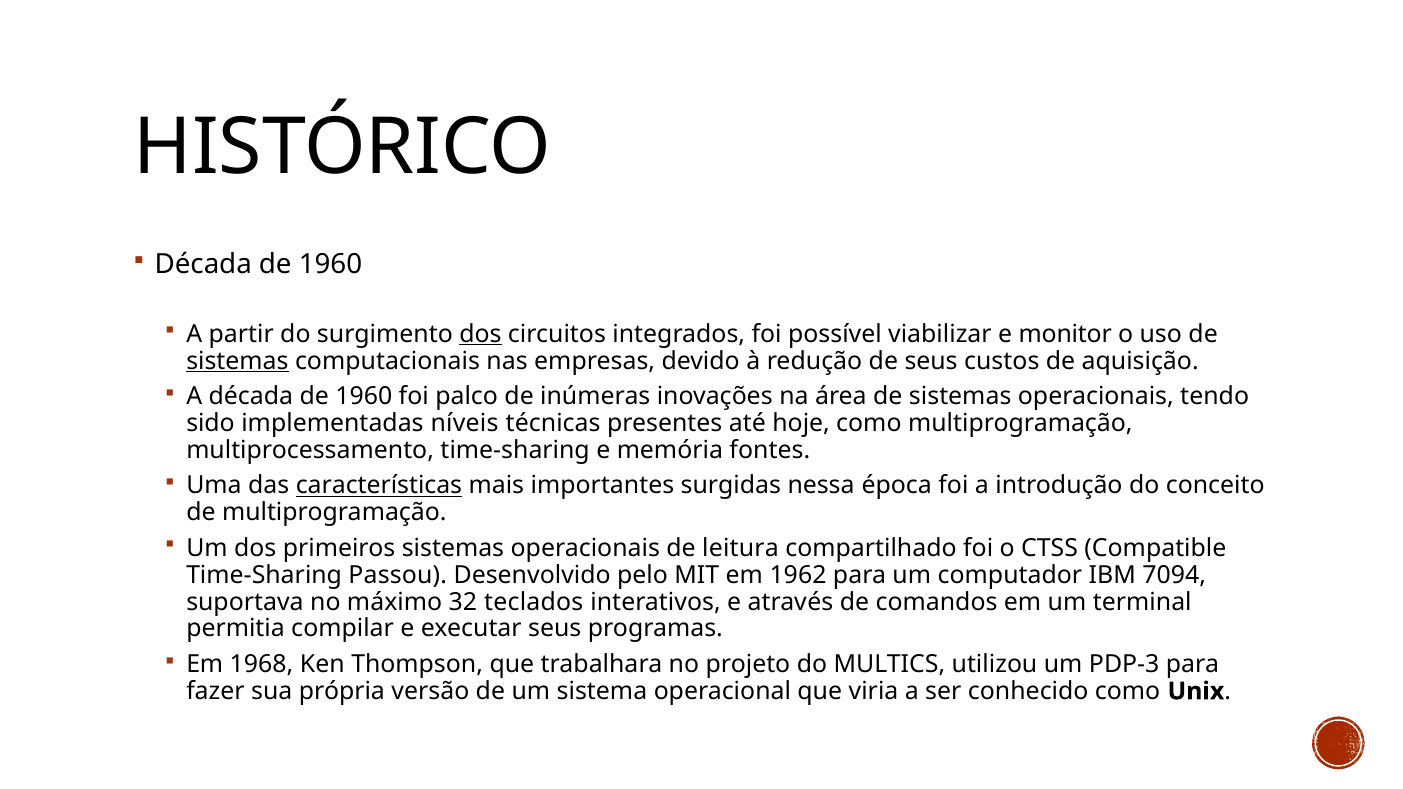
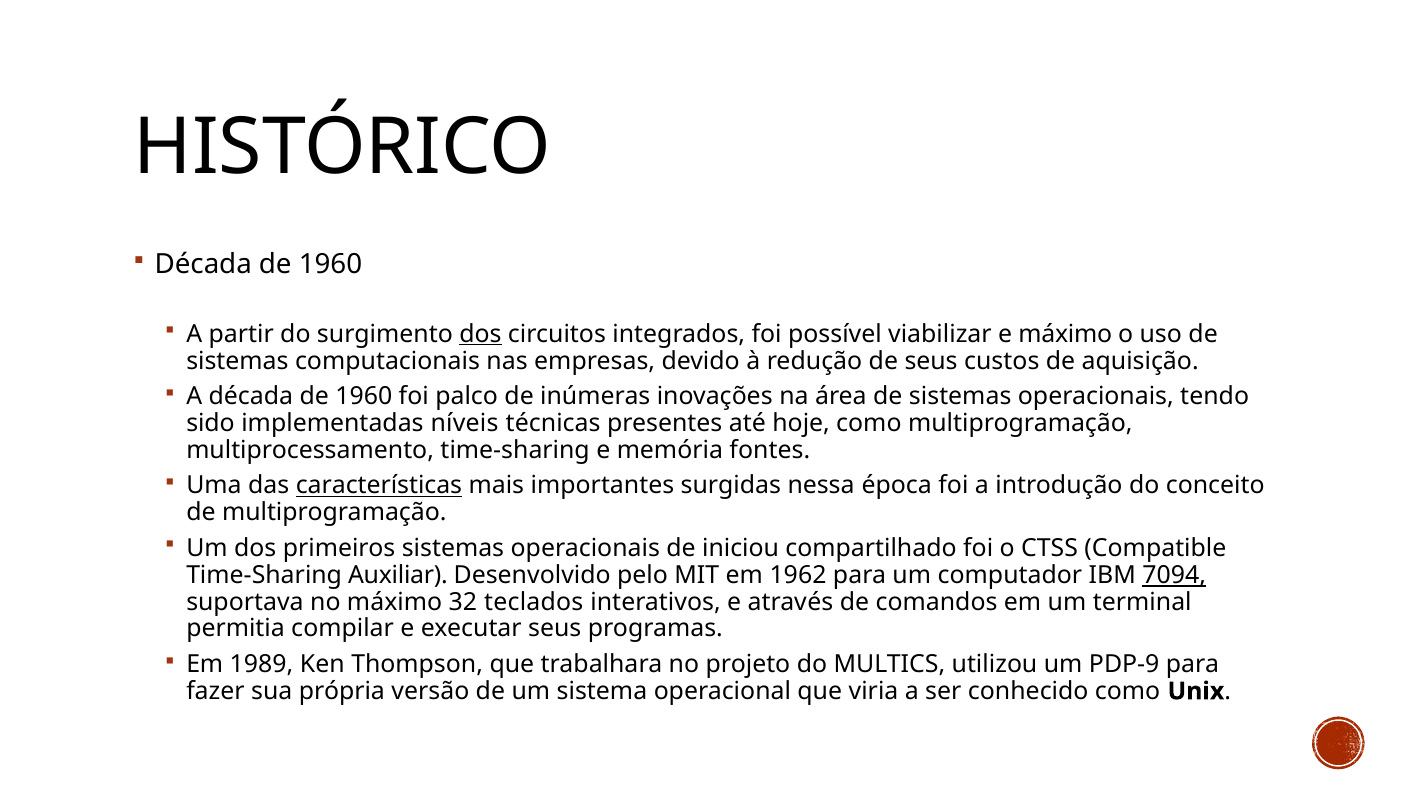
e monitor: monitor -> máximo (1065, 334)
sistemas underline: present -> none (237, 361)
leitura: leitura -> iniciou (741, 548)
Passou: Passou -> Auxiliar (398, 575)
7094 underline: none -> present (1174, 575)
1968: 1968 -> 1989 (262, 665)
PDP-3: PDP-3 -> PDP-9 (1124, 665)
